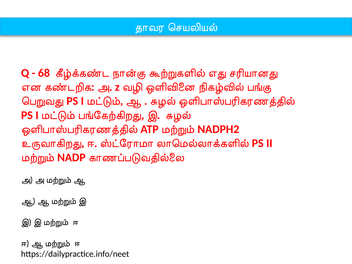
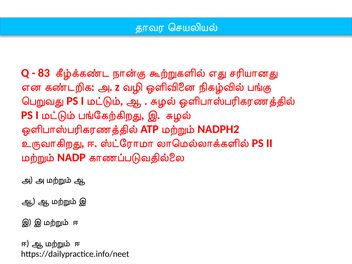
68: 68 -> 83 (44, 73)
